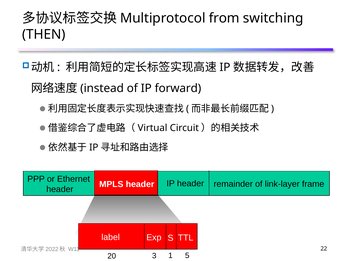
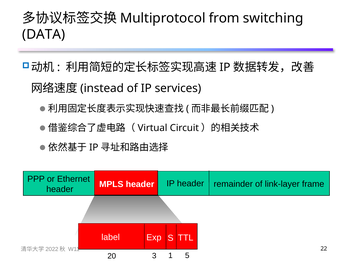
THEN: THEN -> DATA (44, 34)
forward: forward -> services (178, 88)
